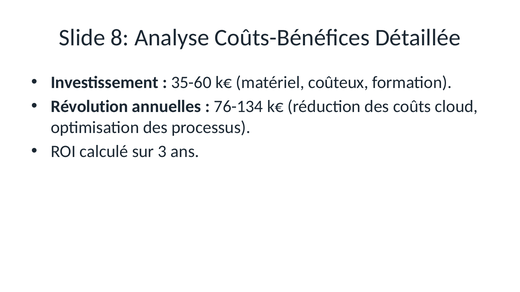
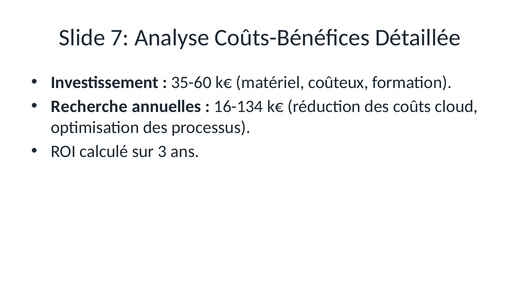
8: 8 -> 7 (120, 38)
Révolution: Révolution -> Recherche (89, 107)
76-134: 76-134 -> 16-134 (238, 107)
